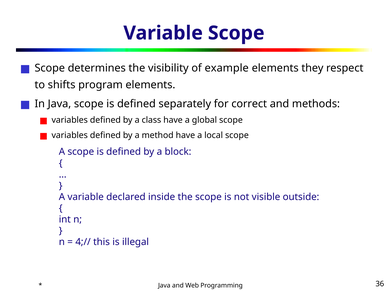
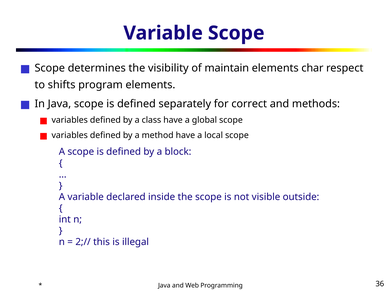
example: example -> maintain (227, 68)
they: they -> char (312, 68)
4;//: 4;// -> 2;// (83, 242)
